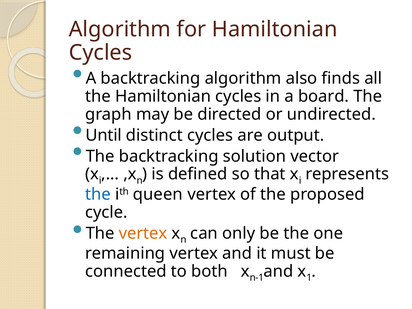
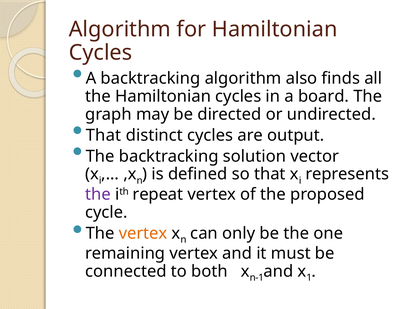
Until: Until -> That (104, 135)
the colour: blue -> purple (98, 194)
queen: queen -> repeat (158, 194)
